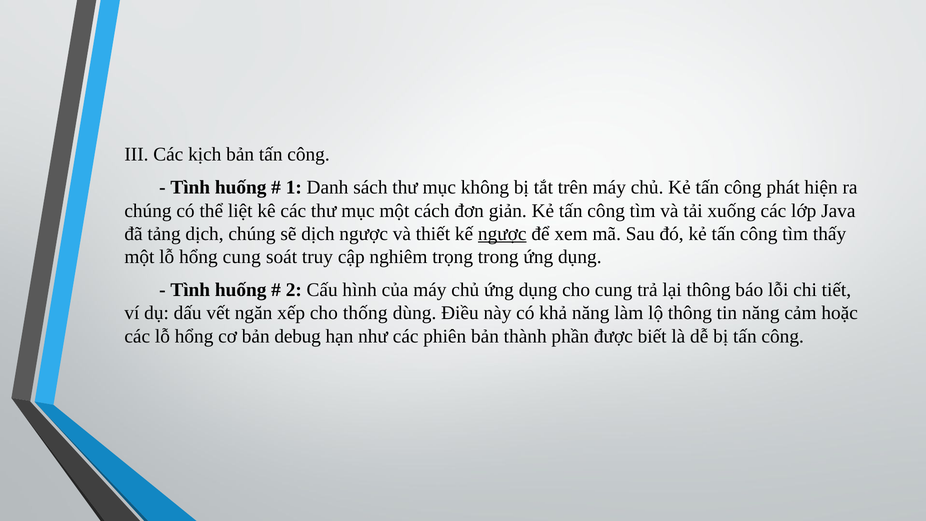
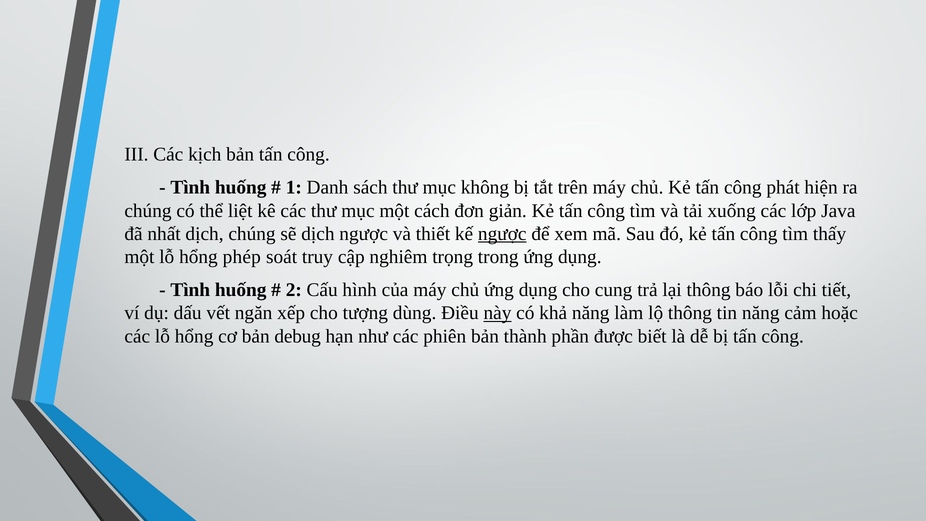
tảng: tảng -> nhất (164, 234)
hổng cung: cung -> phép (242, 257)
thống: thống -> tượng (365, 313)
này underline: none -> present (497, 313)
